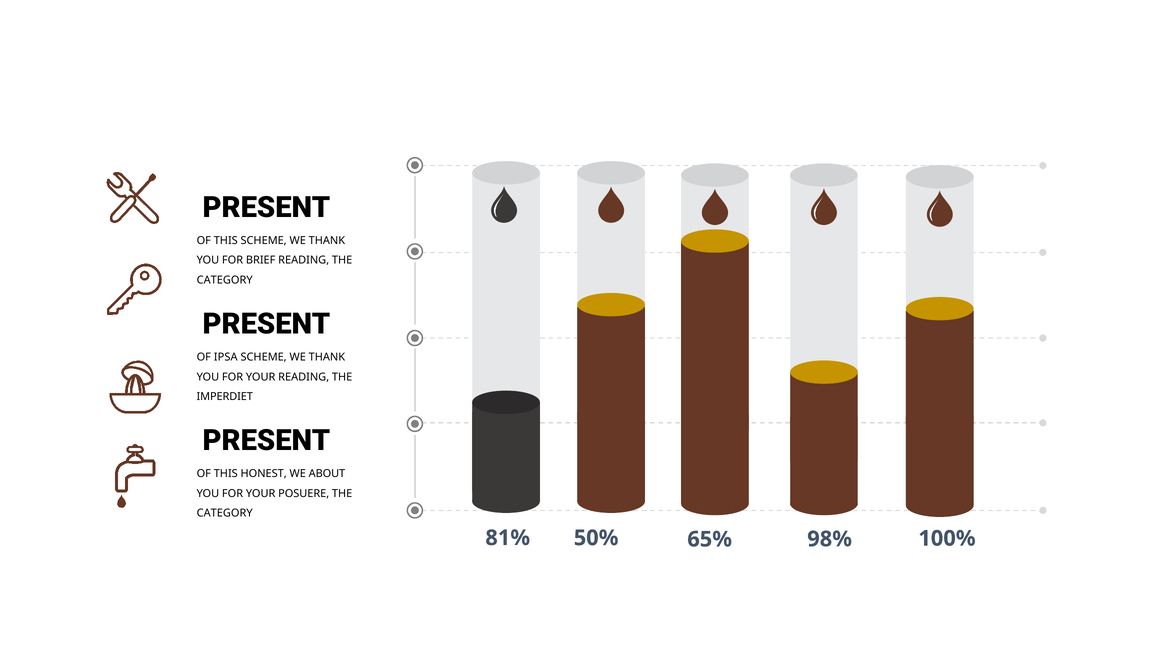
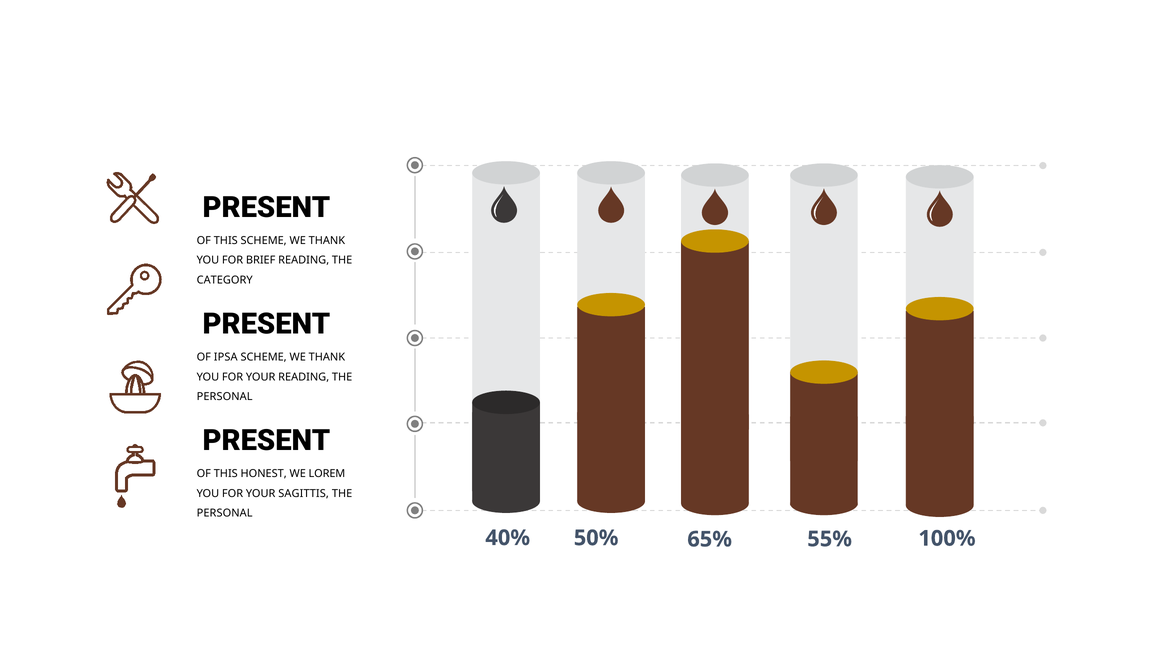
IMPERDIET: IMPERDIET -> PERSONAL (225, 396)
ABOUT: ABOUT -> LOREM (327, 473)
POSUERE: POSUERE -> SAGITTIS (304, 493)
CATEGORY: CATEGORY -> PERSONAL (225, 513)
81%: 81% -> 40% (508, 538)
98%: 98% -> 55% (830, 539)
